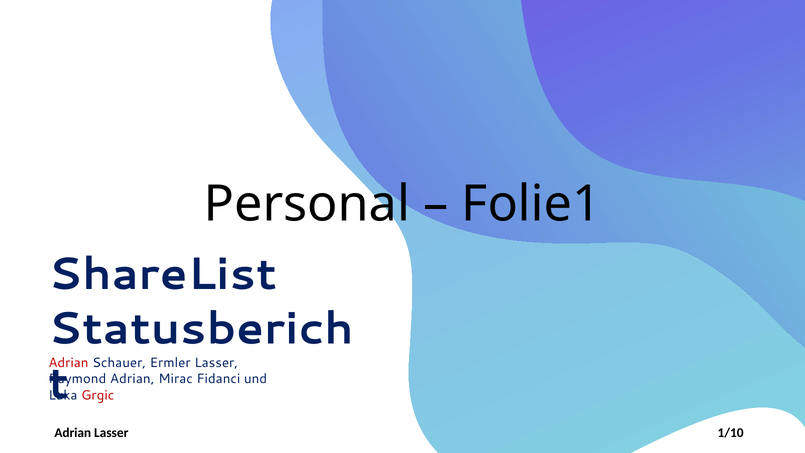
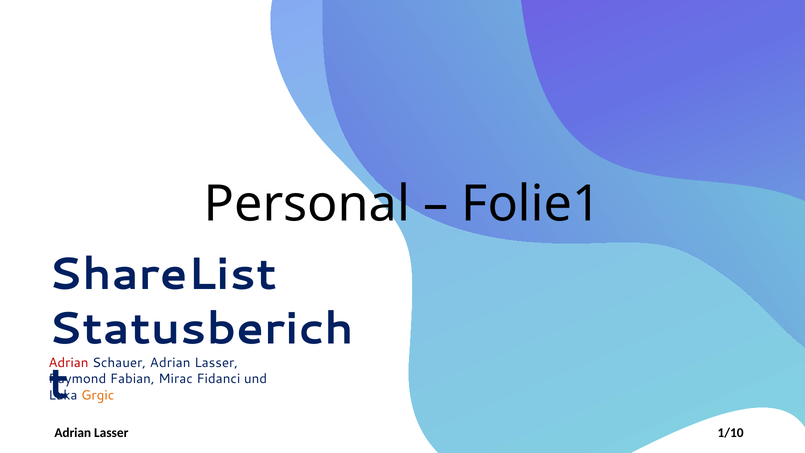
Schauer Ermler: Ermler -> Adrian (170, 363)
Adrian: Adrian -> Fabian (132, 379)
Grgic colour: red -> orange (98, 395)
